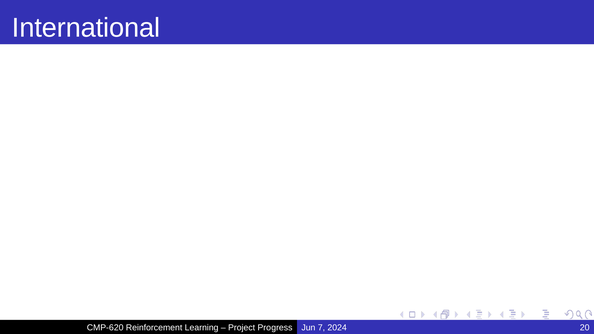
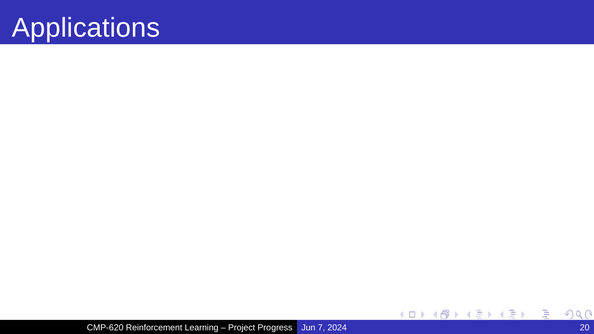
International: International -> Applications (86, 28)
